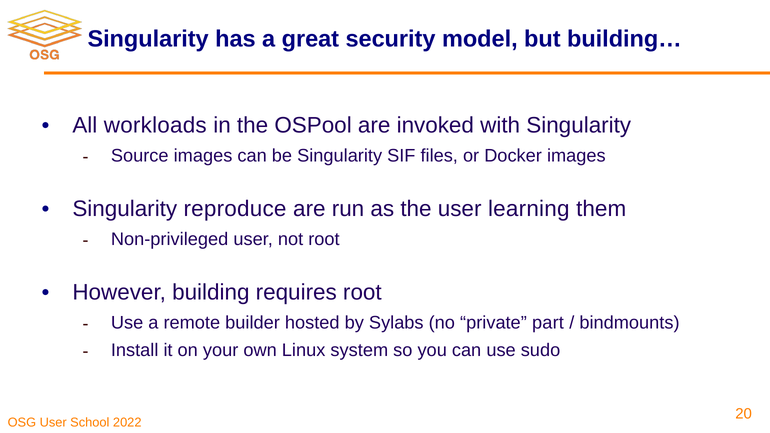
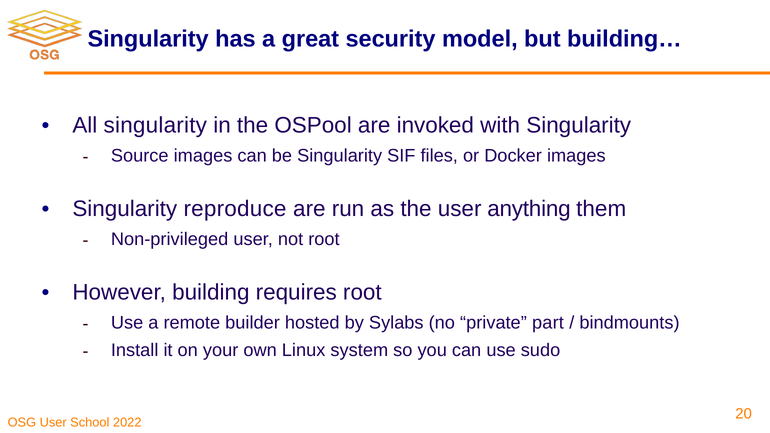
All workloads: workloads -> singularity (155, 126)
learning: learning -> anything (529, 209)
